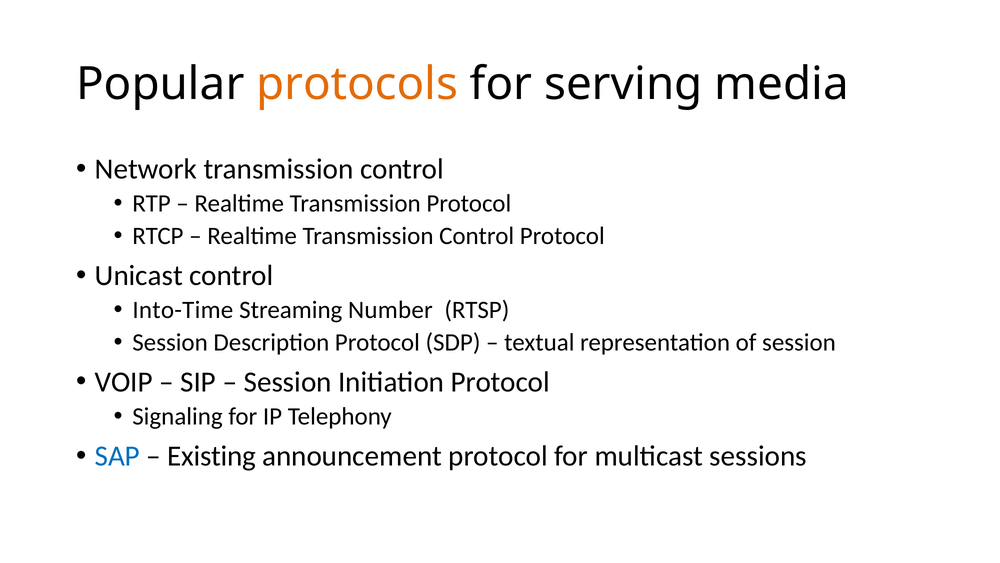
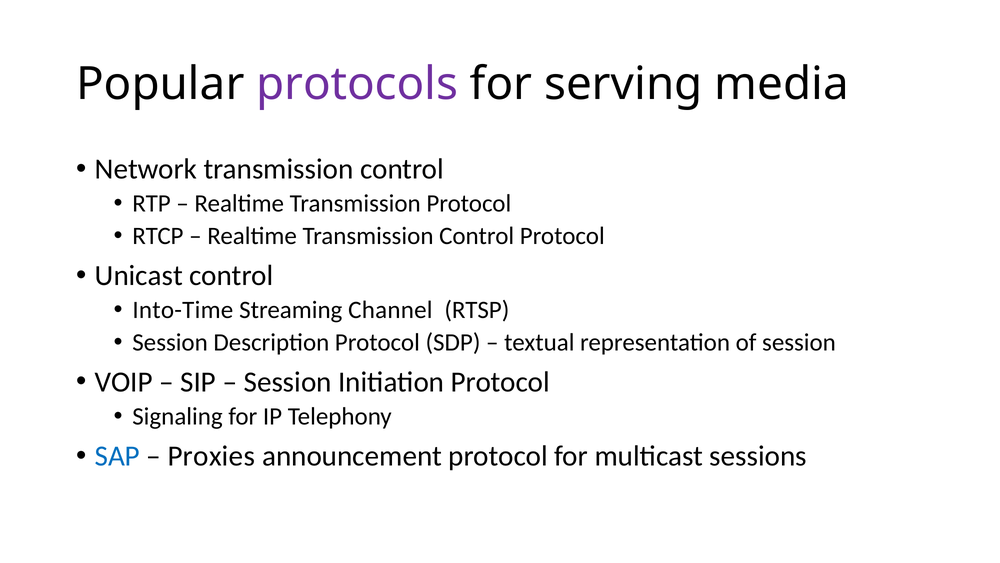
protocols colour: orange -> purple (357, 84)
Number: Number -> Channel (390, 310)
Existing: Existing -> Proxies (211, 456)
